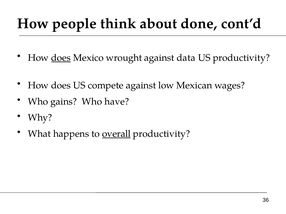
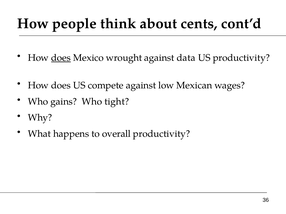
done: done -> cents (199, 24)
have: have -> tight (117, 102)
overall underline: present -> none (116, 134)
